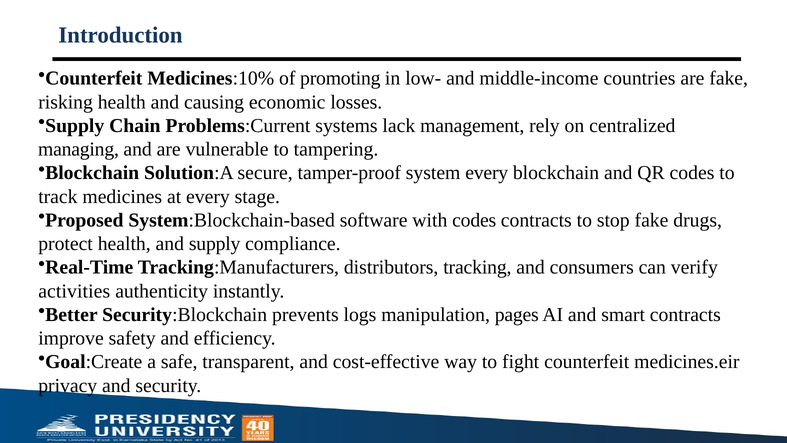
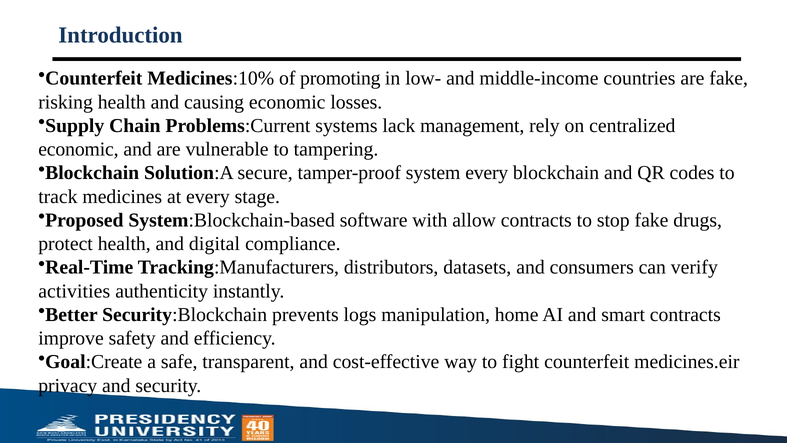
managing: managing -> economic (78, 149)
with codes: codes -> allow (474, 220)
and supply: supply -> digital (214, 244)
tracking: tracking -> datasets (477, 267)
pages: pages -> home (517, 314)
